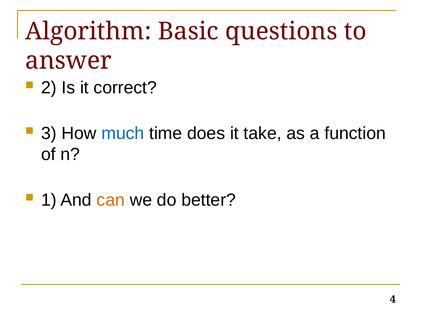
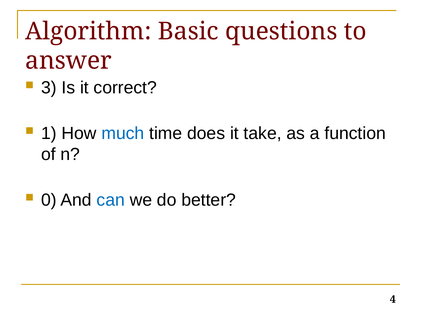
2: 2 -> 3 (49, 88)
3: 3 -> 1 (49, 133)
1: 1 -> 0 (49, 200)
can colour: orange -> blue (111, 200)
